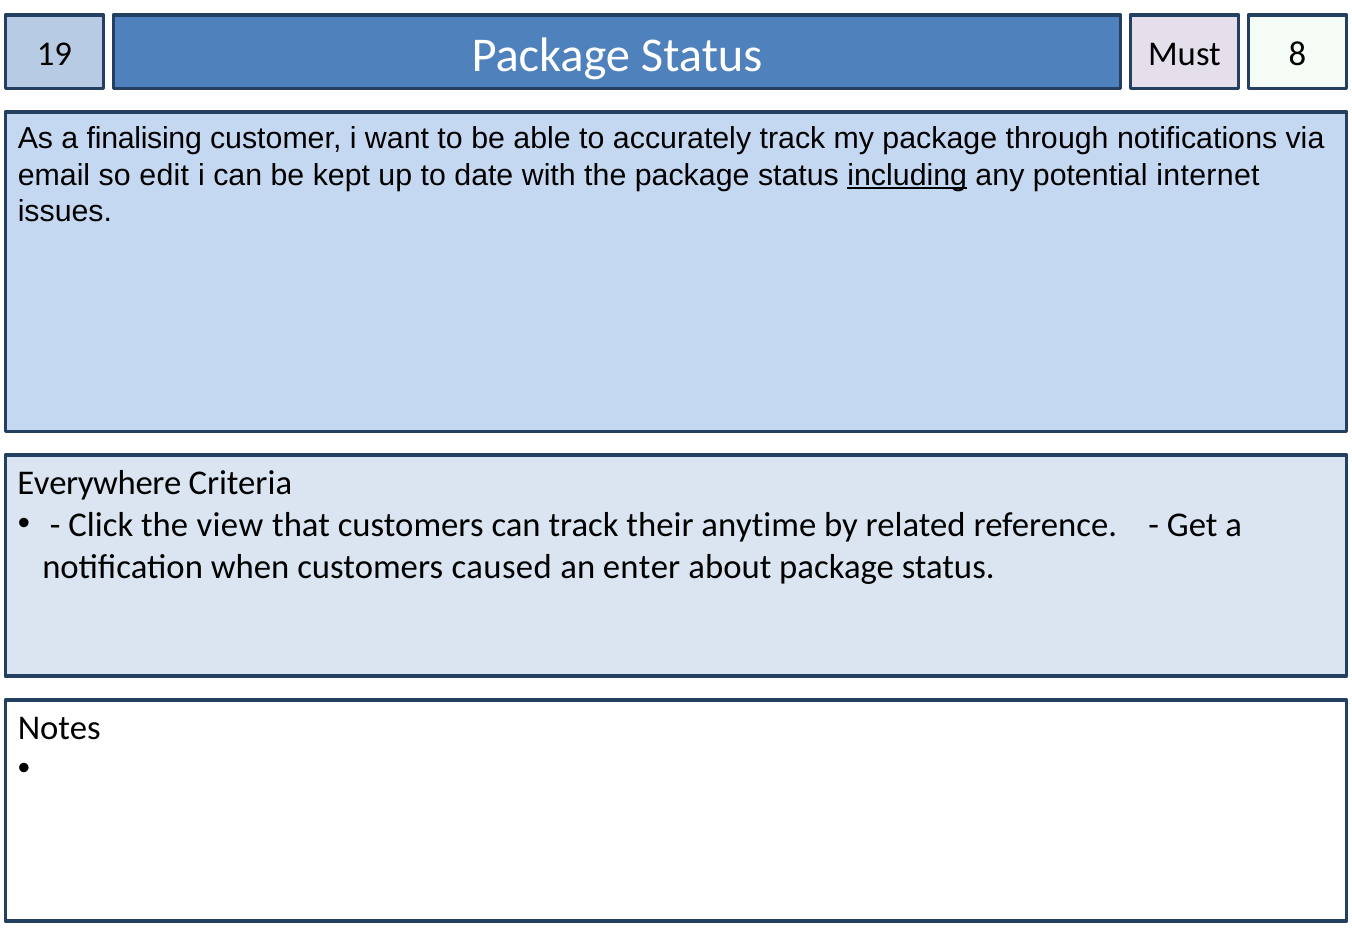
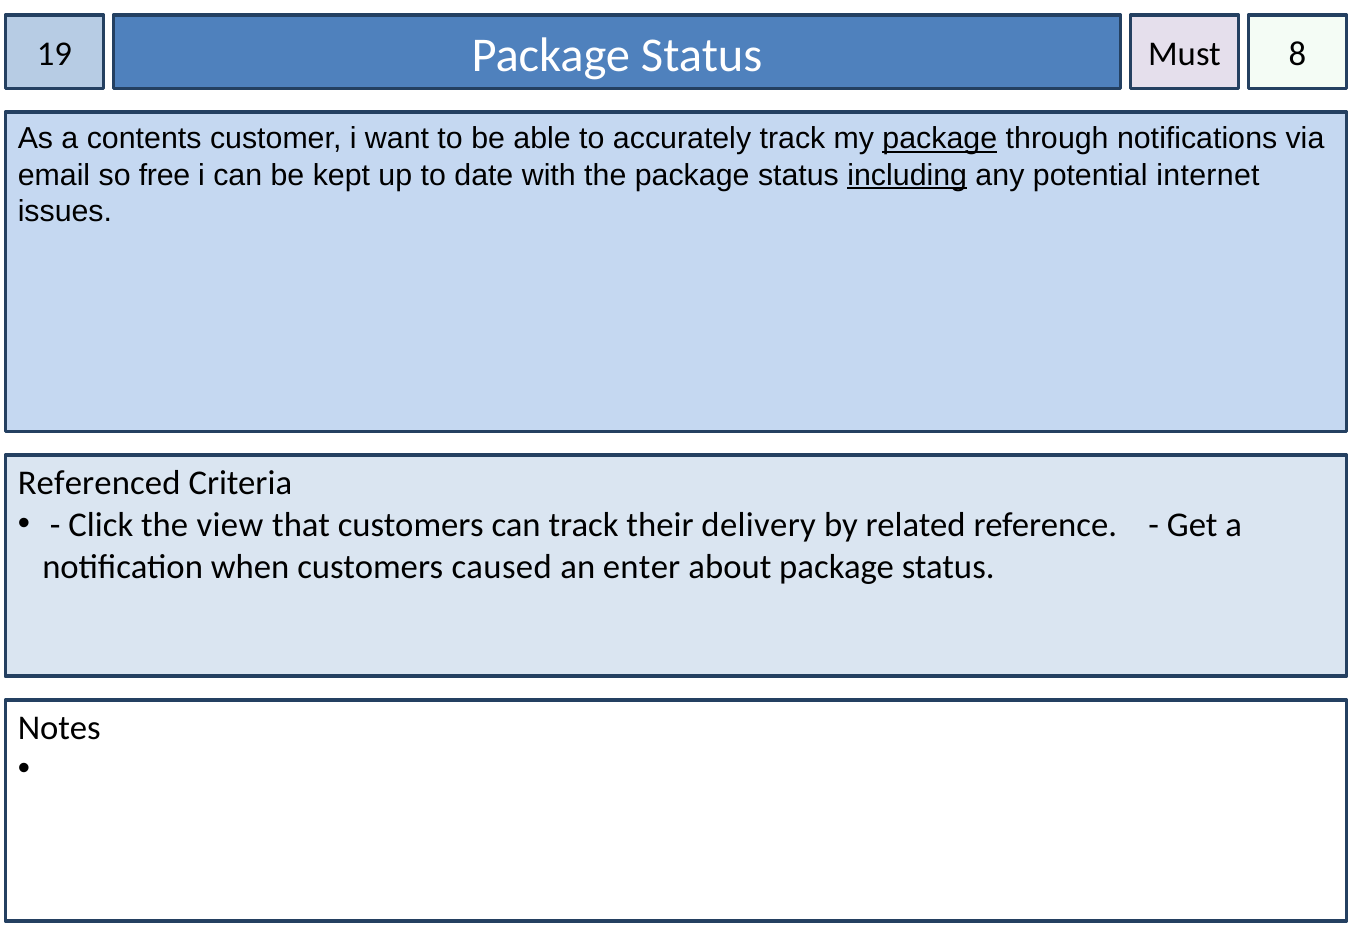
finalising: finalising -> contents (144, 139)
package underline: none -> present (940, 139)
edit: edit -> free (165, 175)
Everywhere: Everywhere -> Referenced (99, 483)
anytime: anytime -> delivery (759, 525)
